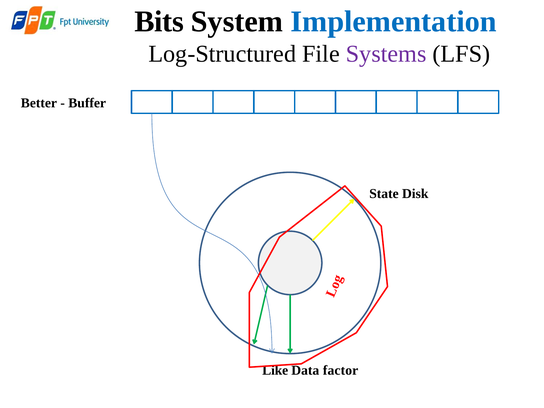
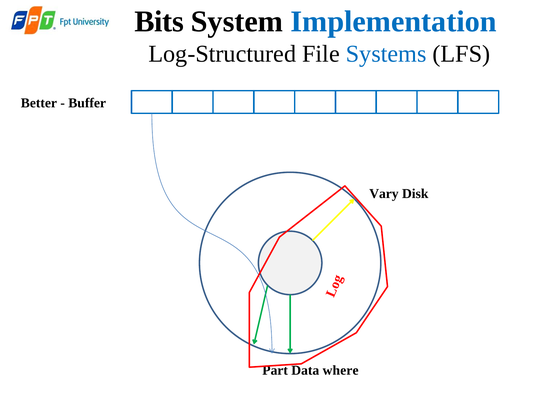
Systems colour: purple -> blue (386, 54)
State: State -> Vary (384, 194)
Like: Like -> Part (275, 370)
factor: factor -> where (341, 370)
